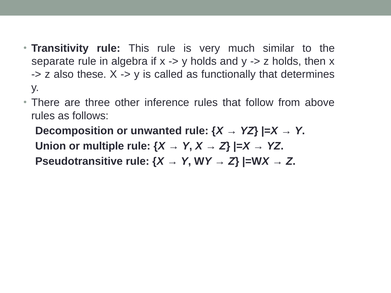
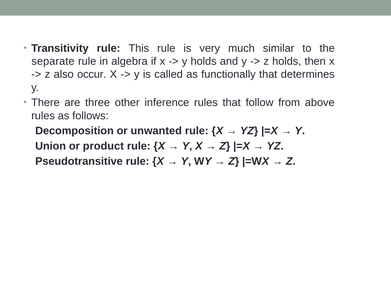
these: these -> occur (92, 74)
multiple: multiple -> product (103, 146)
